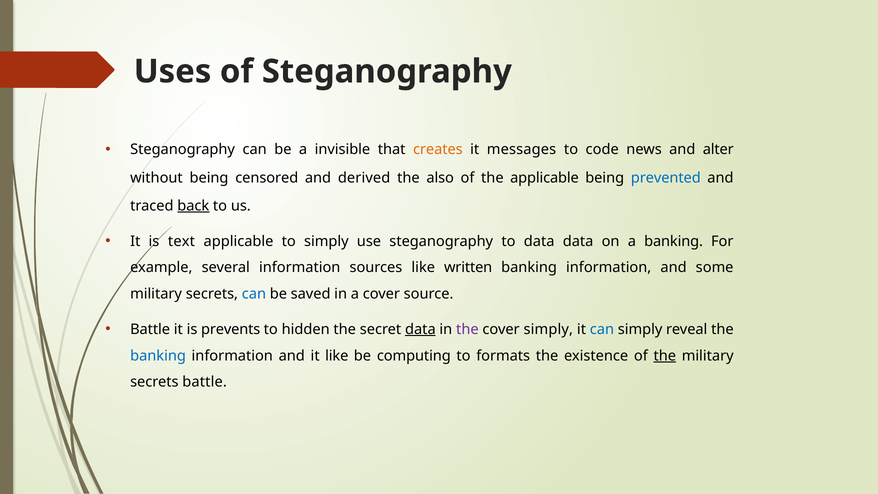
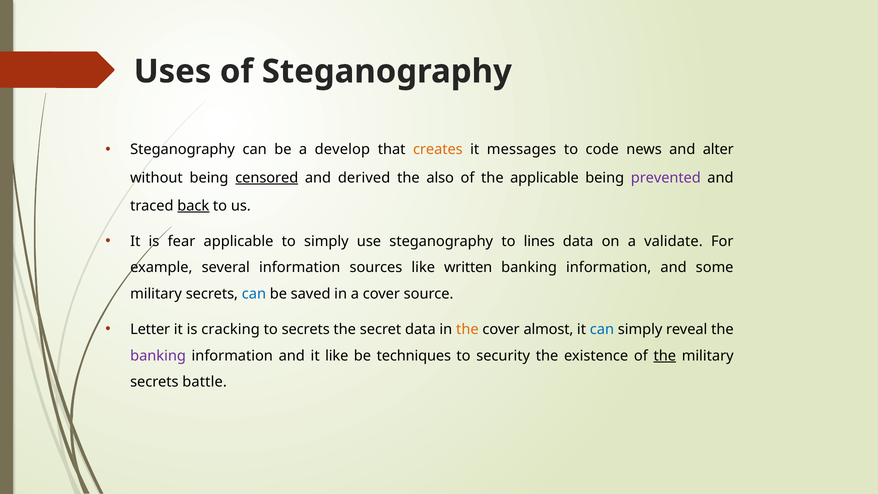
invisible: invisible -> develop (342, 150)
censored underline: none -> present (267, 178)
prevented colour: blue -> purple (666, 178)
text: text -> fear (181, 241)
to data: data -> lines (539, 241)
a banking: banking -> validate (673, 241)
Battle: Battle -> Letter (150, 329)
prevents: prevents -> cracking (231, 329)
to hidden: hidden -> secrets (306, 329)
data underline: present -> none (420, 329)
the colour: purple -> orange (467, 329)
cover simply: simply -> almost (548, 329)
banking colour: blue -> purple (158, 356)
computing: computing -> techniques (414, 356)
formats: formats -> security (503, 356)
